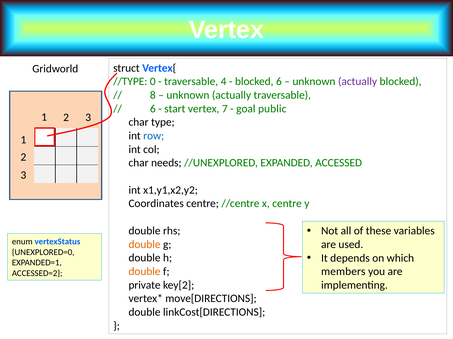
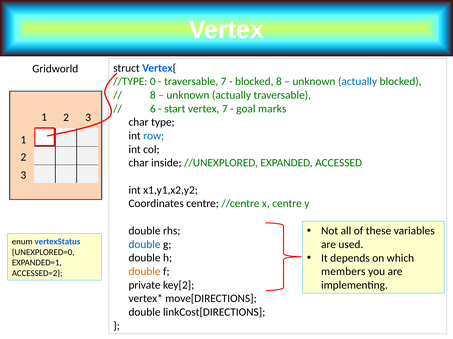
traversable 4: 4 -> 7 (224, 82)
blocked 6: 6 -> 8 (279, 82)
actually colour: purple -> blue (358, 82)
public: public -> marks (272, 109)
needs: needs -> inside (166, 163)
double colour: orange -> blue (145, 245)
